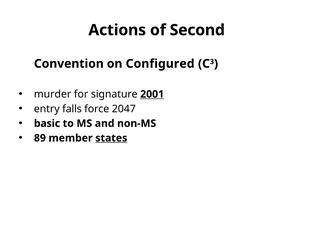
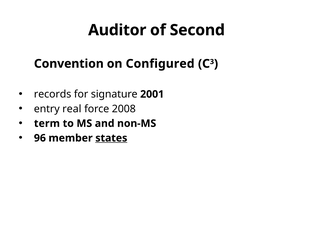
Actions: Actions -> Auditor (117, 30)
murder: murder -> records (53, 94)
2001 underline: present -> none (152, 94)
falls: falls -> real (72, 109)
2047: 2047 -> 2008 (124, 109)
basic: basic -> term (47, 123)
89: 89 -> 96 (40, 138)
